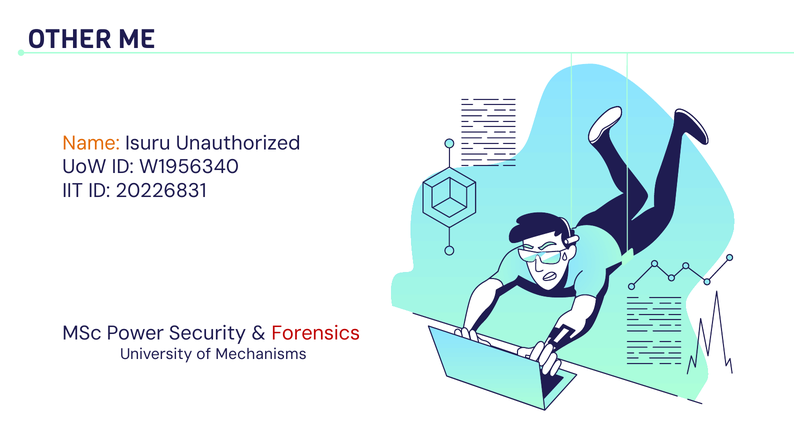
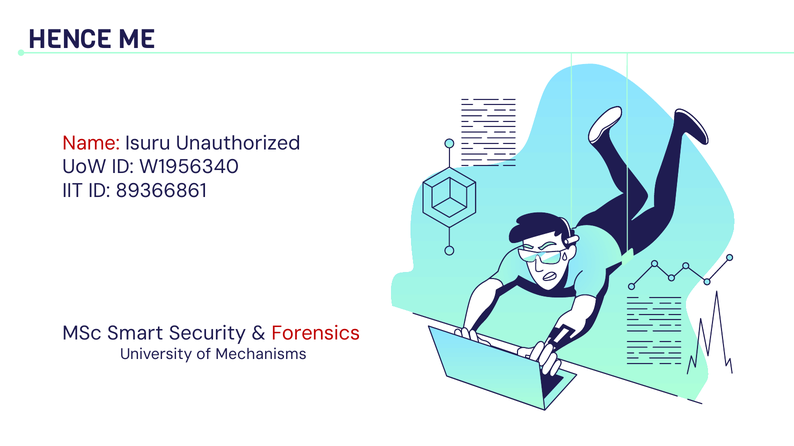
OTHER: OTHER -> HENCE (70, 39)
Name colour: orange -> red (91, 143)
20226831: 20226831 -> 89366861 (161, 191)
Power: Power -> Smart (135, 334)
